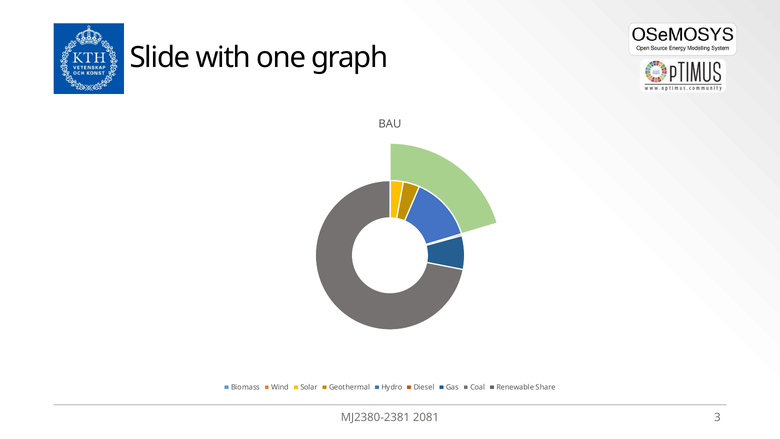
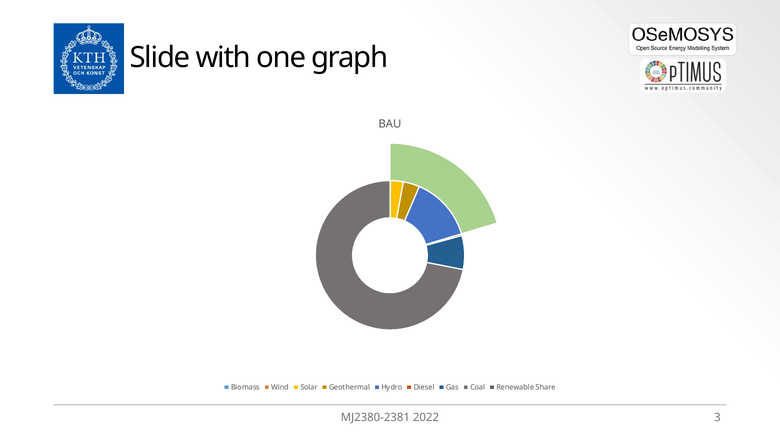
2081: 2081 -> 2022 (426, 417)
